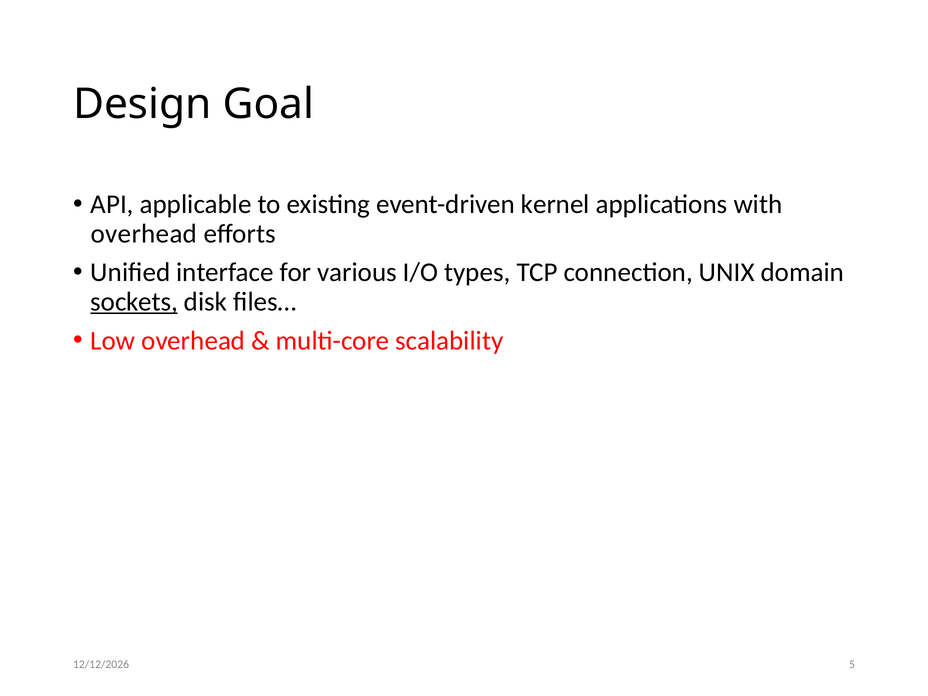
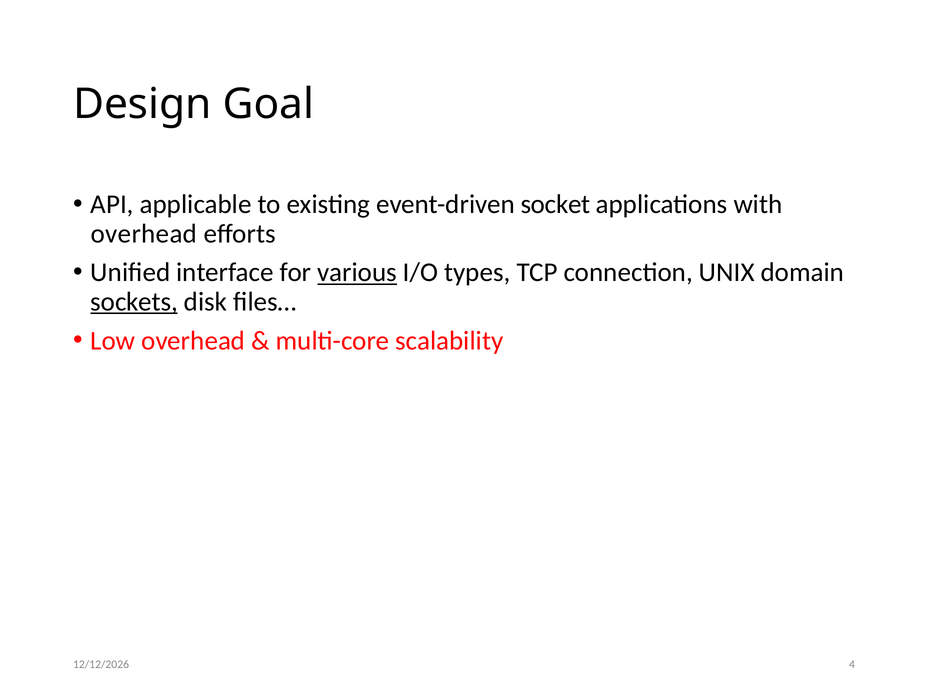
kernel: kernel -> socket (555, 204)
various underline: none -> present (357, 272)
5: 5 -> 4 (852, 664)
